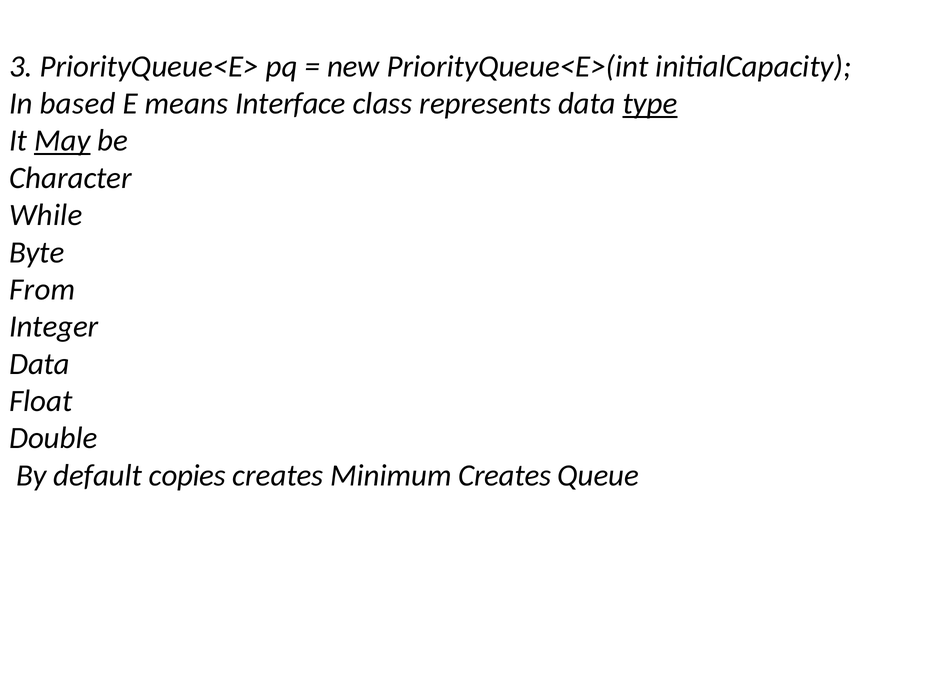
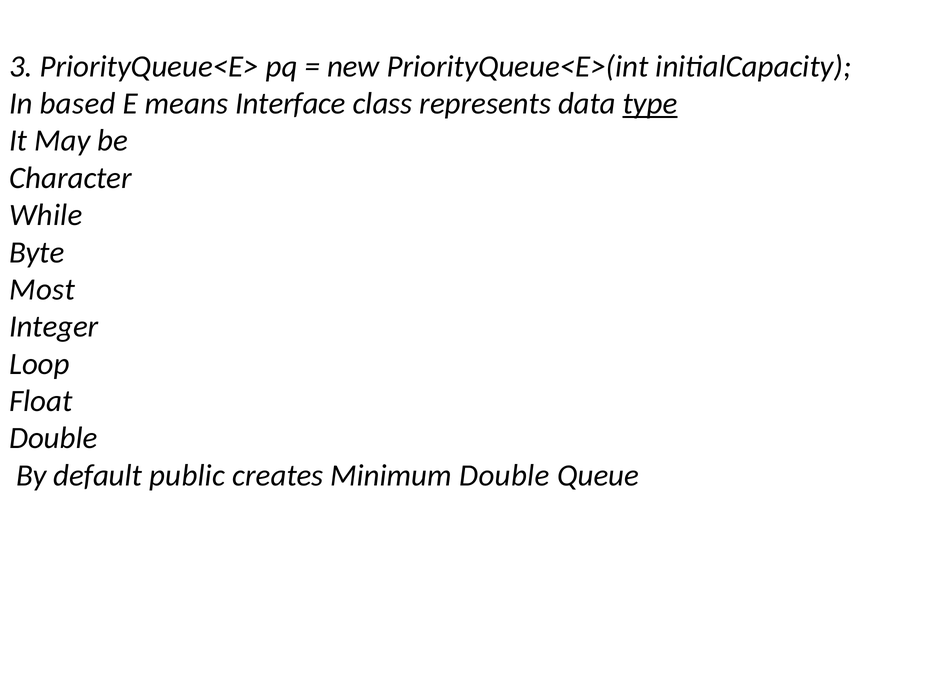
May underline: present -> none (62, 141)
From: From -> Most (42, 289)
Data: Data -> Loop (39, 364)
copies: copies -> public (187, 475)
Minimum Creates: Creates -> Double (504, 475)
